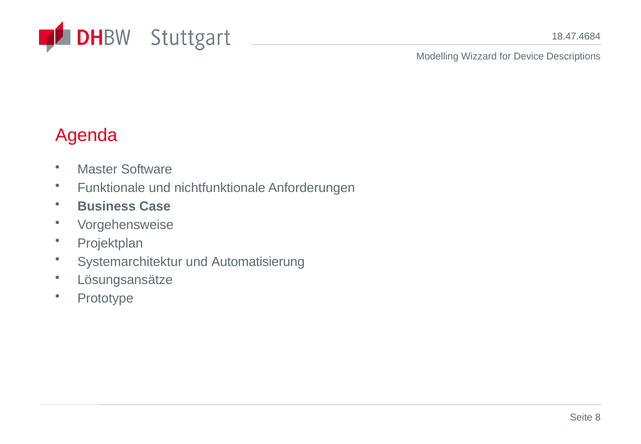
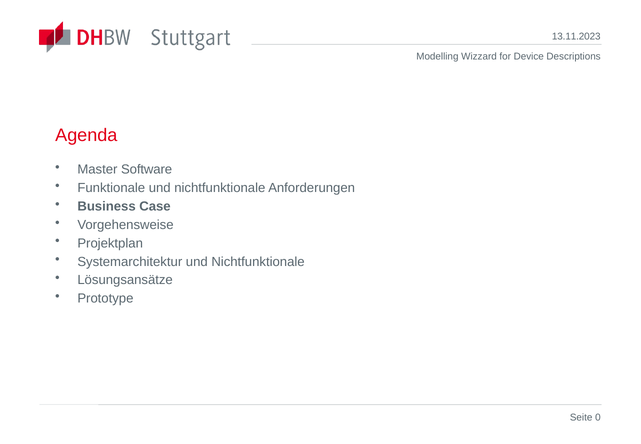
18.47.4684: 18.47.4684 -> 13.11.2023 (576, 36)
Systemarchitektur und Automatisierung: Automatisierung -> Nichtfunktionale (258, 262)
8: 8 -> 0 (598, 417)
